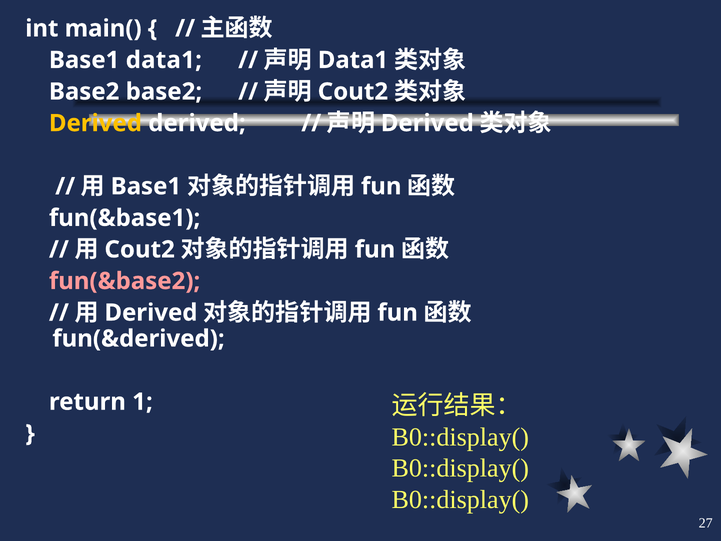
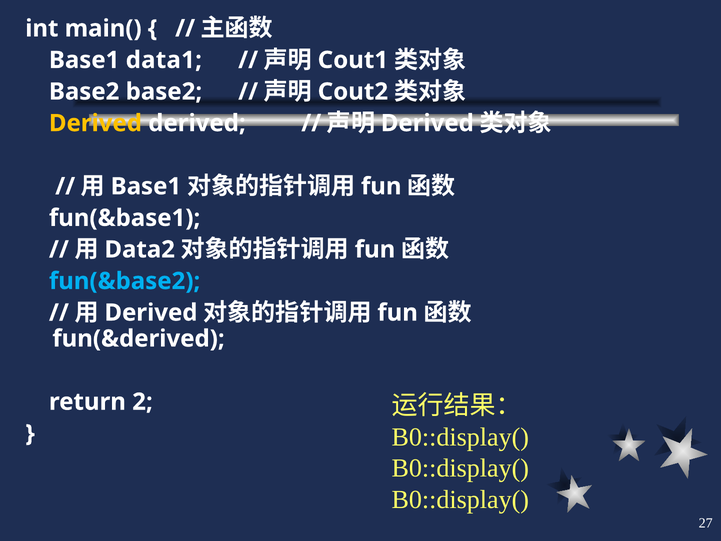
Data1: Data1 -> Cout1 (353, 60)
Cout2: Cout2 -> Data2 (140, 249)
fun(&base2 colour: pink -> light blue (125, 281)
1: 1 -> 2 (142, 402)
